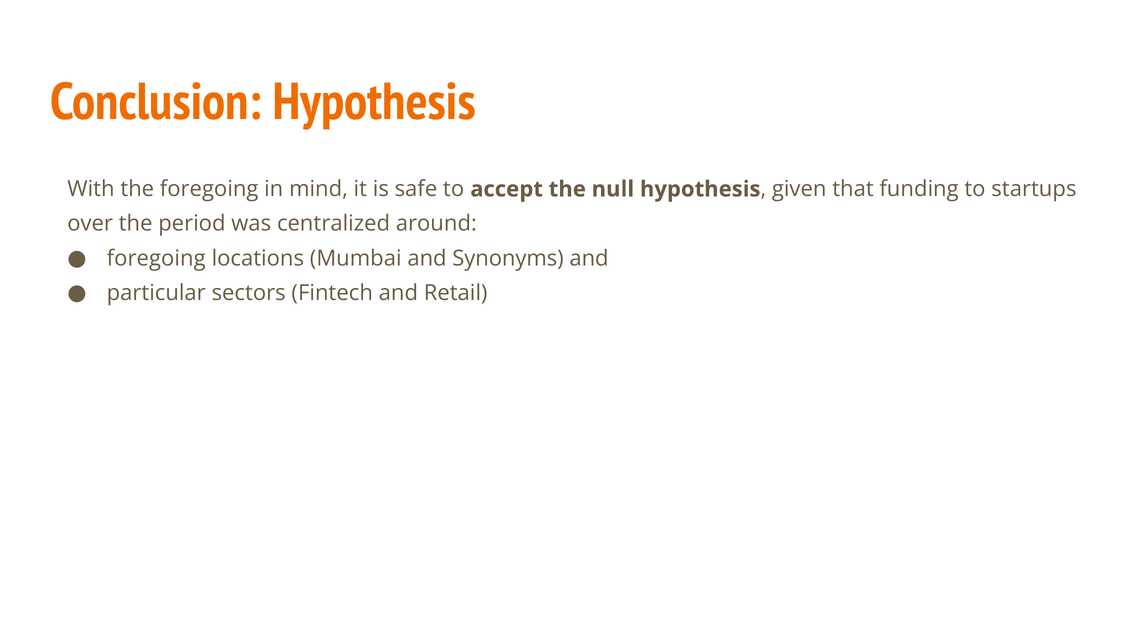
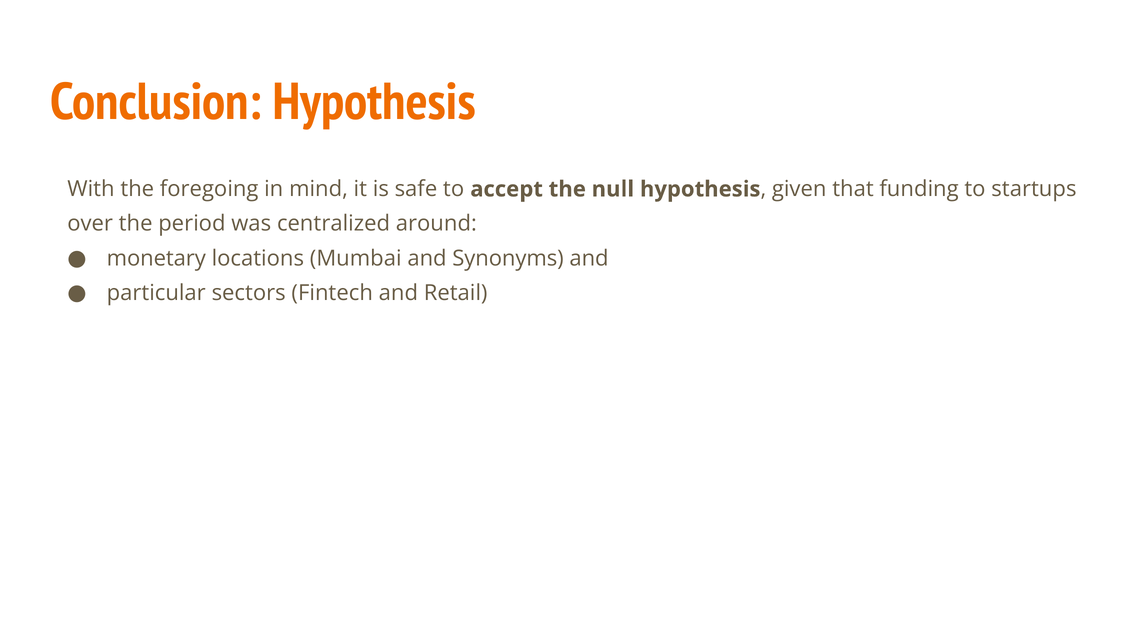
foregoing: foregoing -> monetary (156, 258)
